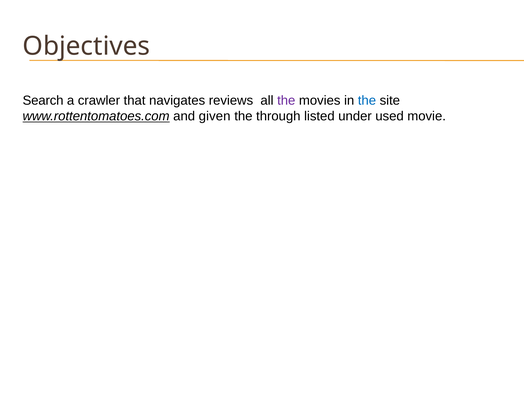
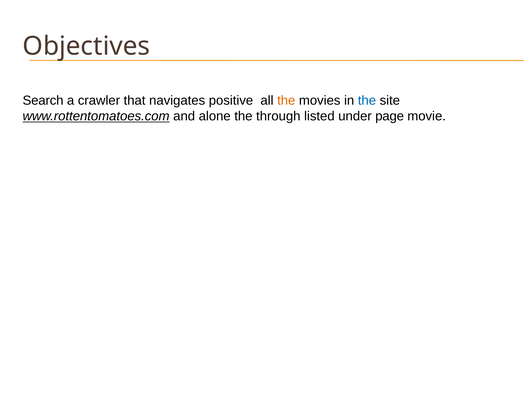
reviews: reviews -> positive (231, 100)
the colour: purple -> orange (286, 100)
given: given -> alone (215, 116)
used: used -> page (390, 116)
